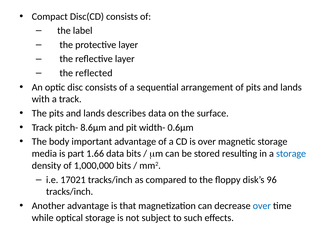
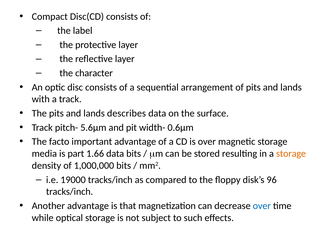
reflected: reflected -> character (94, 73)
8.6µm: 8.6µm -> 5.6µm (93, 127)
body: body -> facto (59, 141)
storage colour: blue -> orange (291, 153)
17021: 17021 -> 19000 (73, 179)
